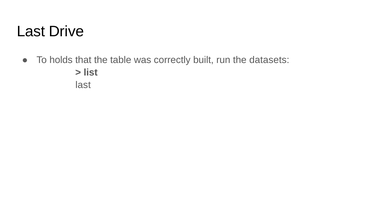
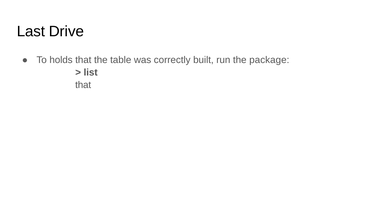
datasets: datasets -> package (269, 60)
last: last -> that (83, 85)
